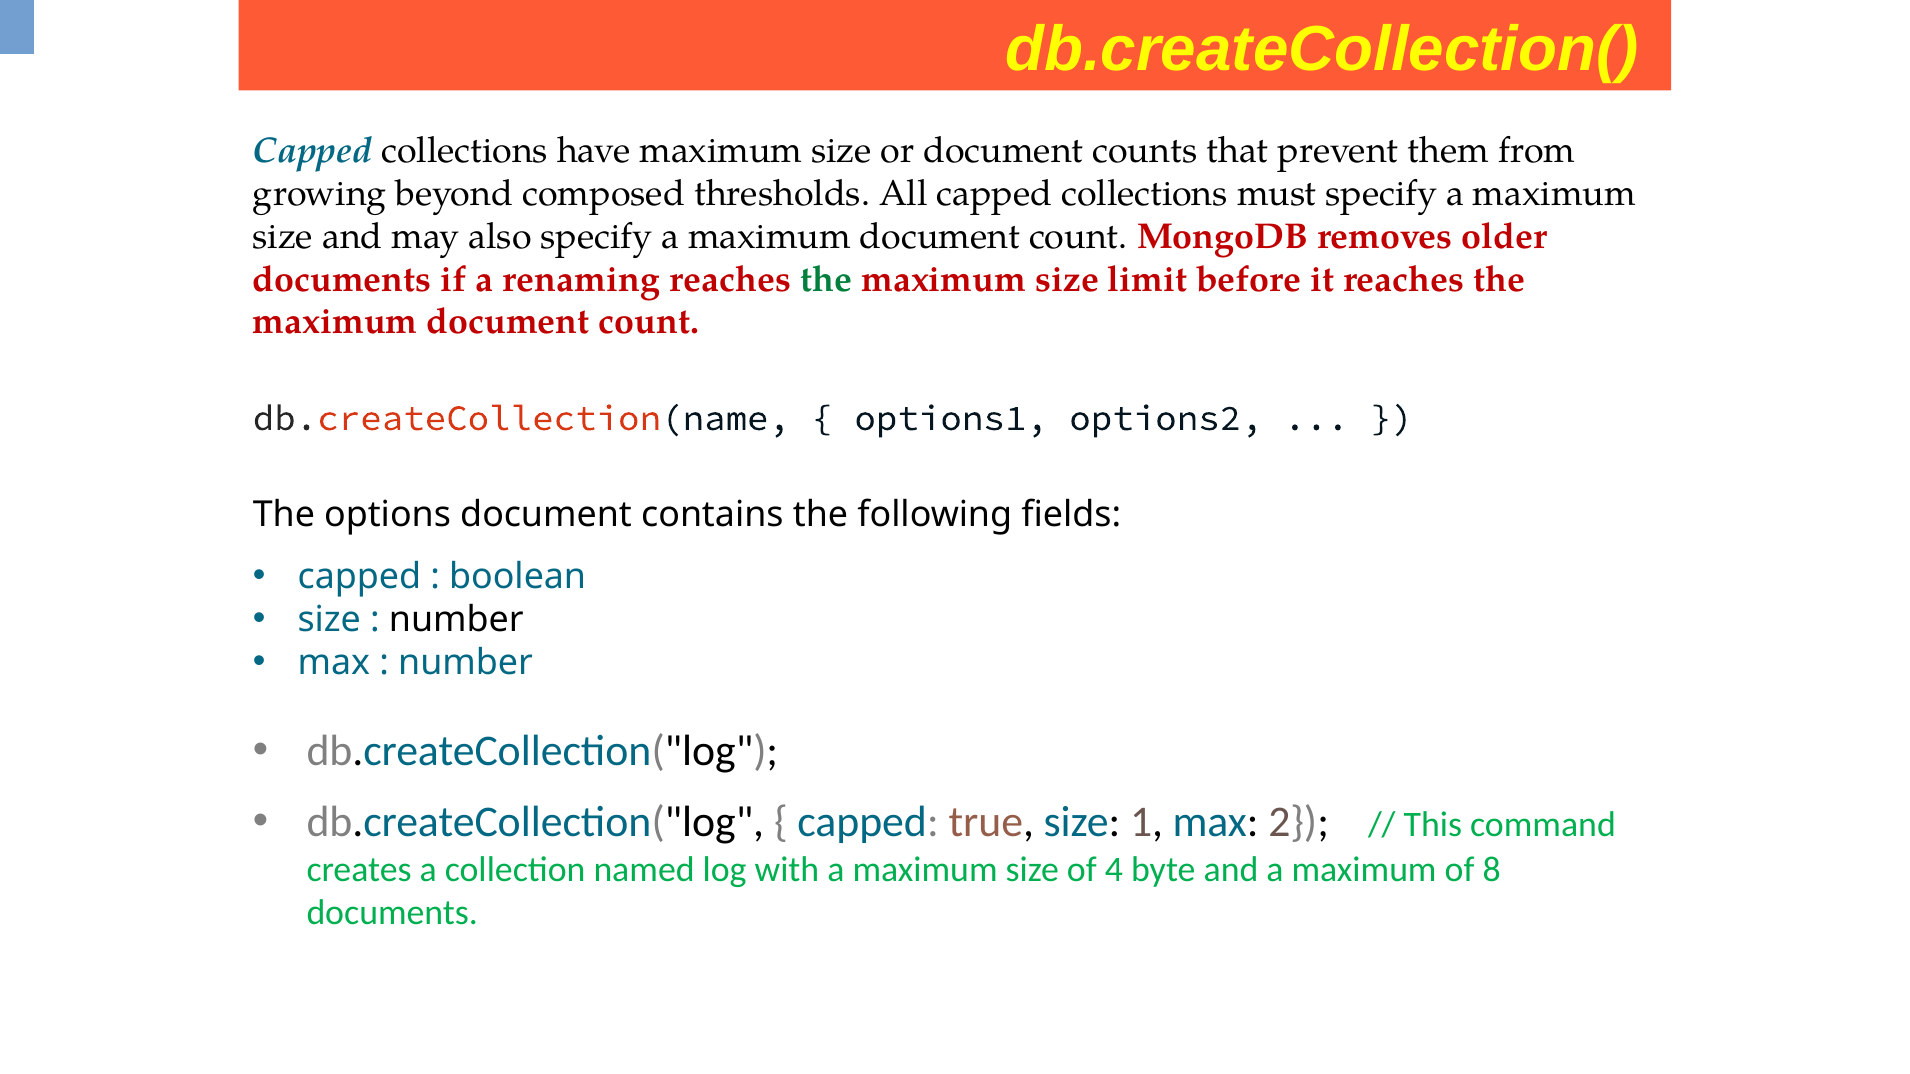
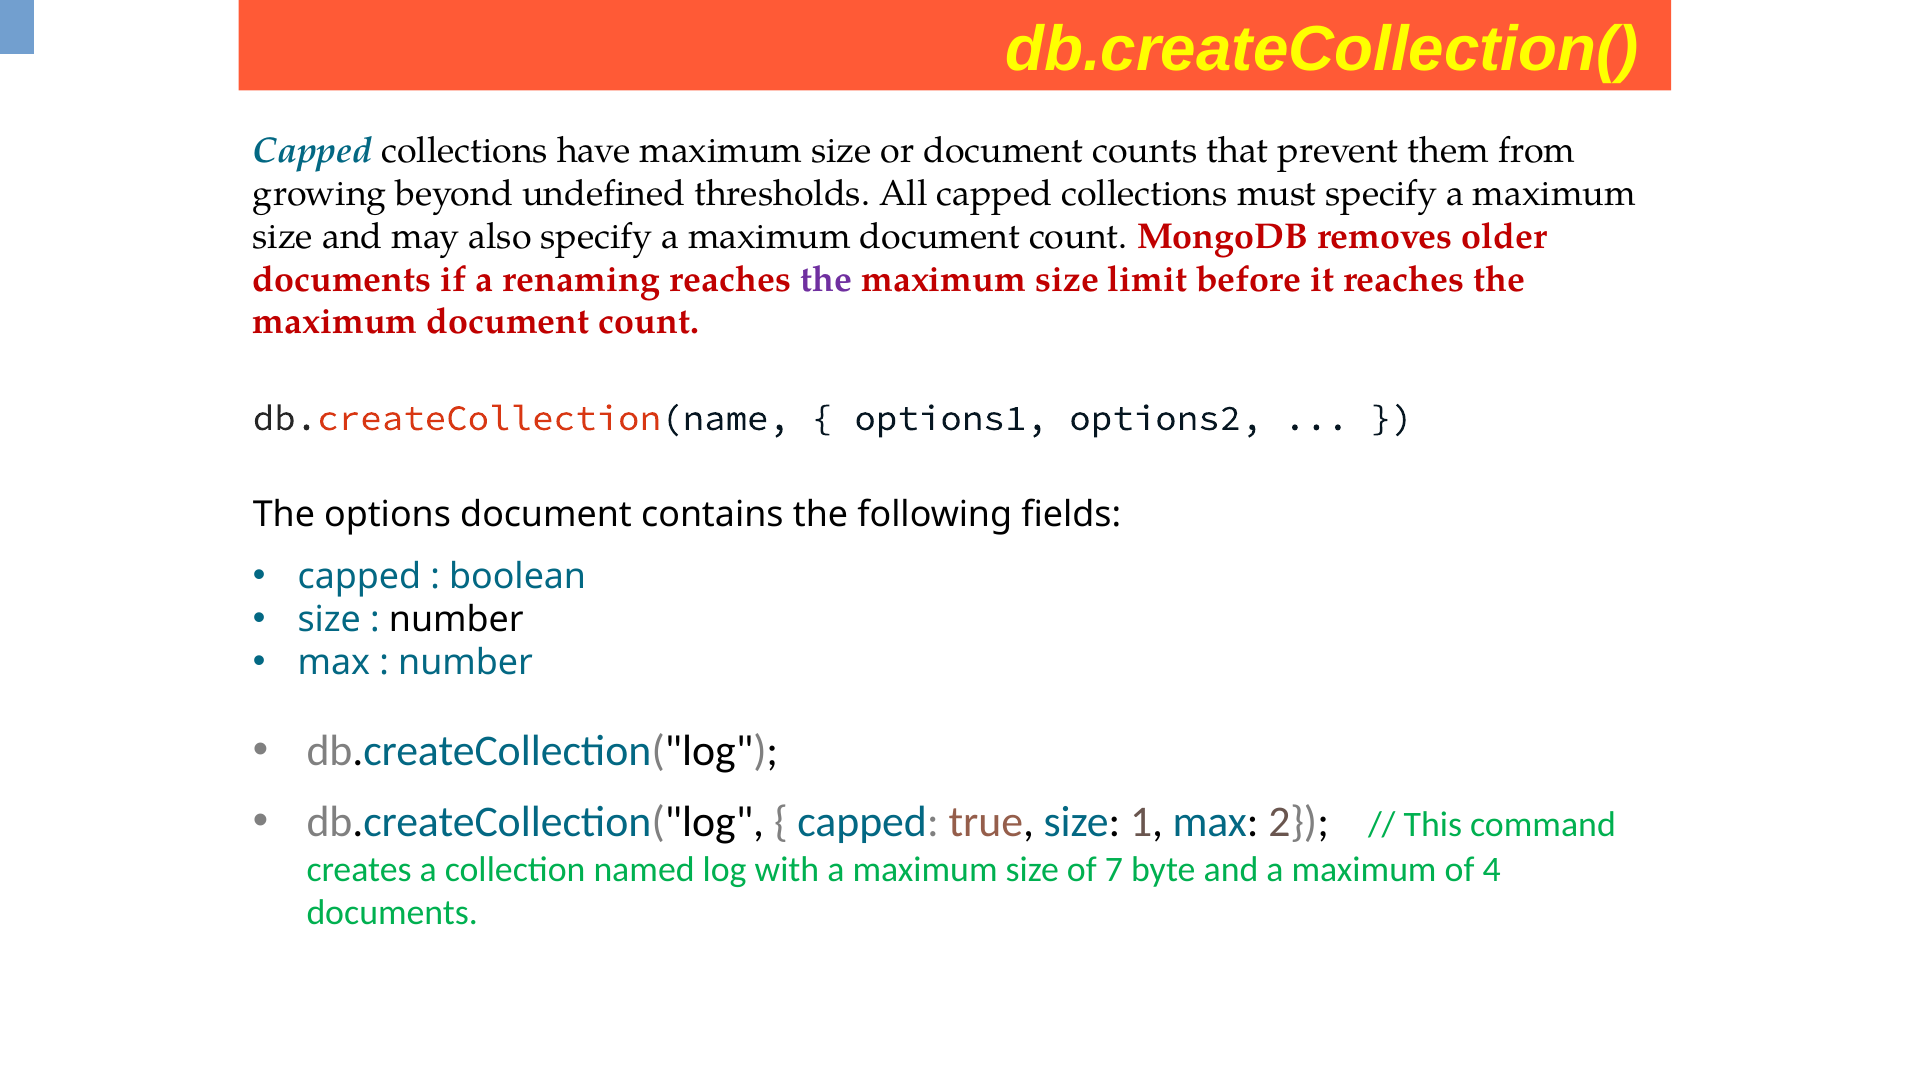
composed: composed -> undefined (604, 193)
the colour: green -> purple (826, 279)
4: 4 -> 7 (1114, 870)
8: 8 -> 4 (1492, 870)
